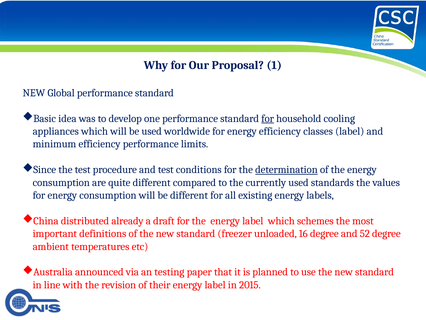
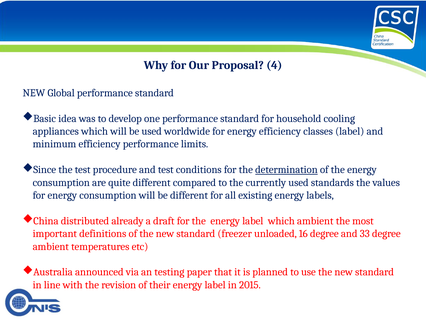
1: 1 -> 4 (274, 65)
for underline: present -> none (268, 118)
which schemes: schemes -> ambient (315, 221)
52: 52 -> 33 (365, 233)
